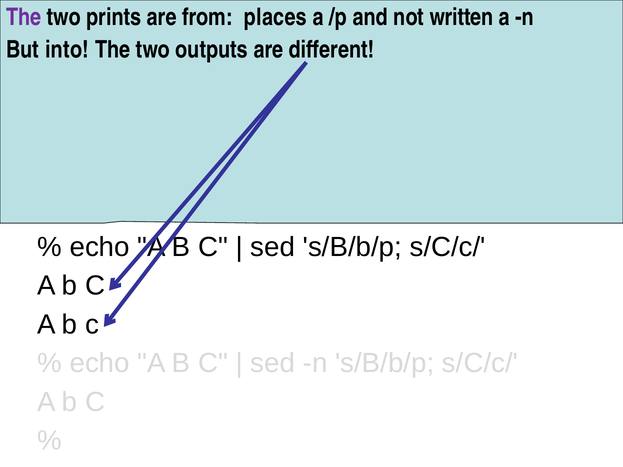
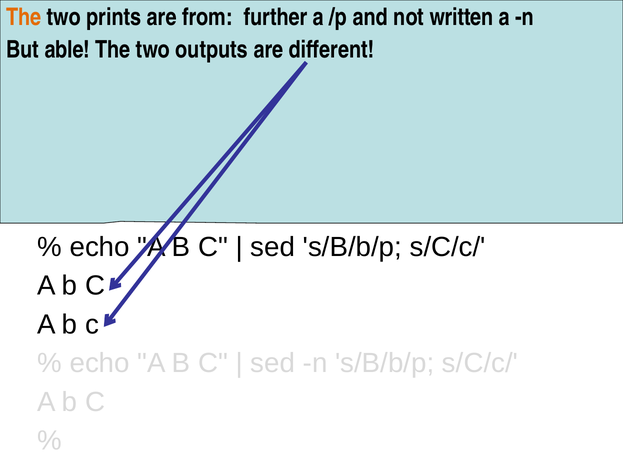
The colour: purple -> orange (24, 17)
places: places -> further (276, 17)
into: into -> able (67, 50)
